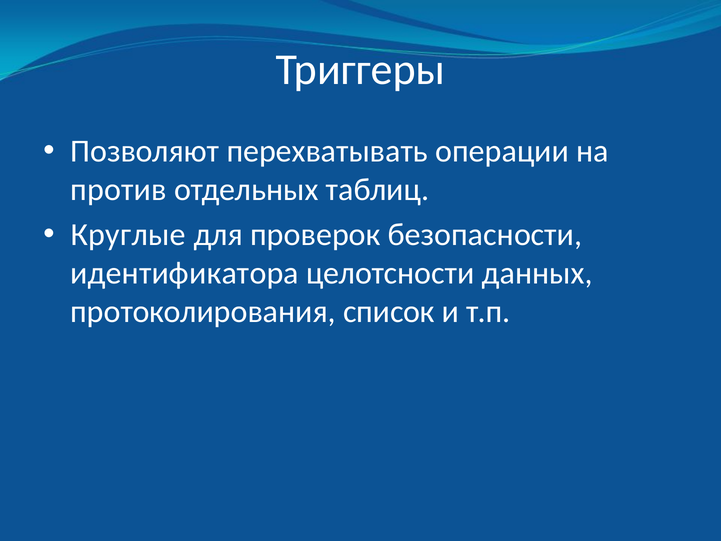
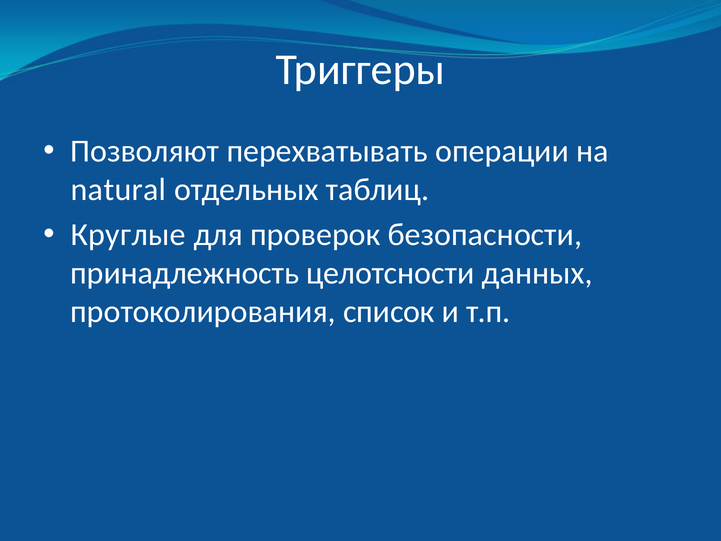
против: против -> natural (118, 190)
идентификатора: идентификатора -> принадлежность (185, 273)
